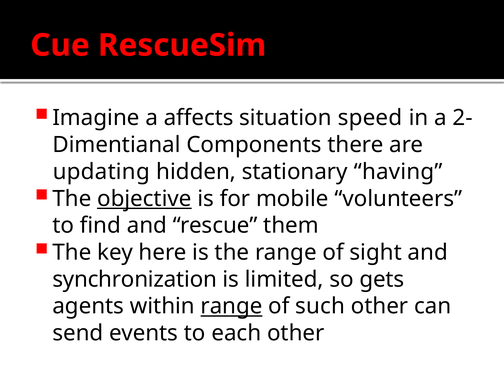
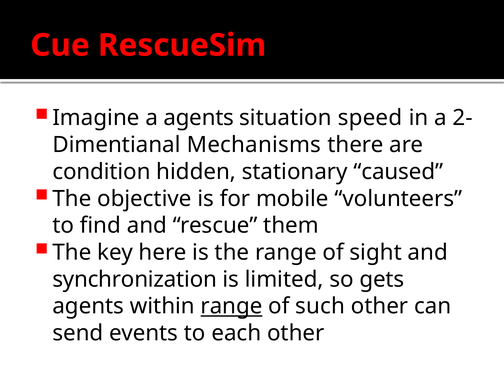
a affects: affects -> agents (199, 118)
Components: Components -> Mechanisms (254, 145)
updating: updating -> condition (101, 172)
having: having -> caused (398, 172)
objective underline: present -> none (144, 199)
